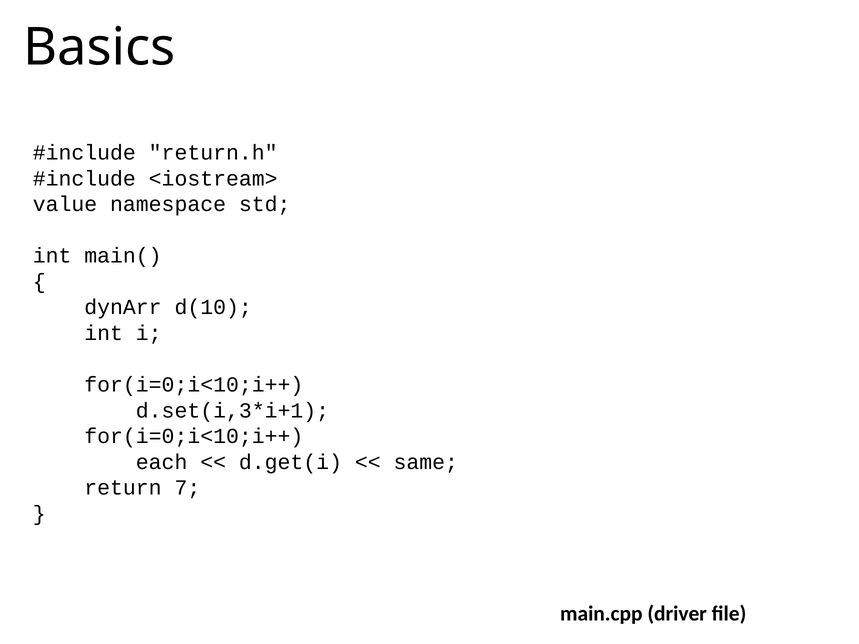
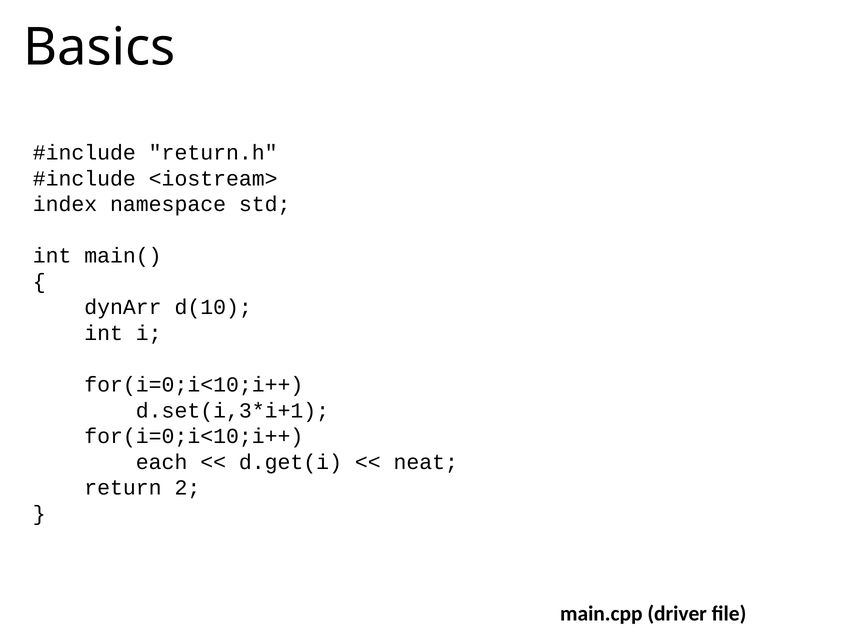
value: value -> index (65, 204)
same: same -> neat (426, 462)
7: 7 -> 2 (187, 488)
